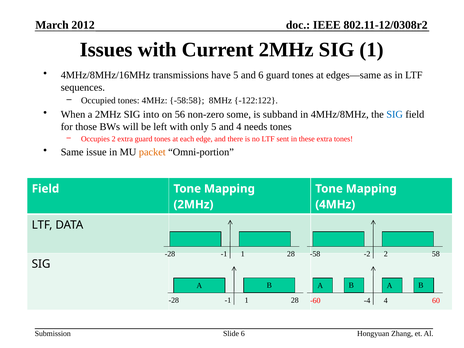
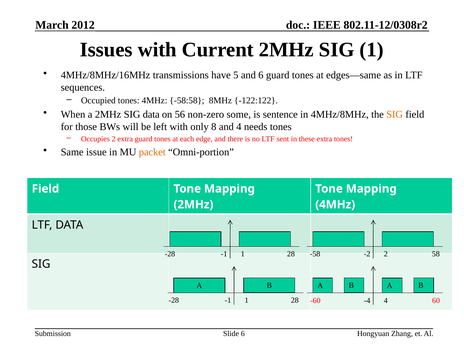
SIG into: into -> data (151, 114)
subband: subband -> sentence (280, 114)
SIG colour: blue -> orange (395, 114)
only 5: 5 -> 8 (214, 127)
